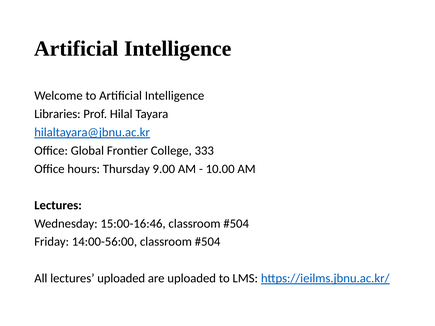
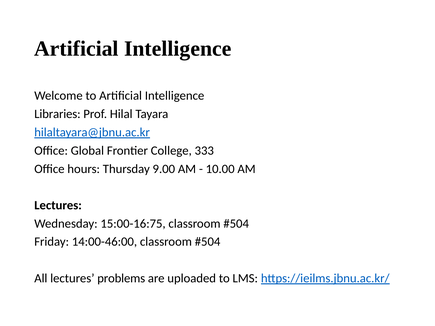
15:00-16:46: 15:00-16:46 -> 15:00-16:75 (133, 224)
14:00-56:00: 14:00-56:00 -> 14:00-46:00 (104, 242)
lectures uploaded: uploaded -> problems (121, 279)
